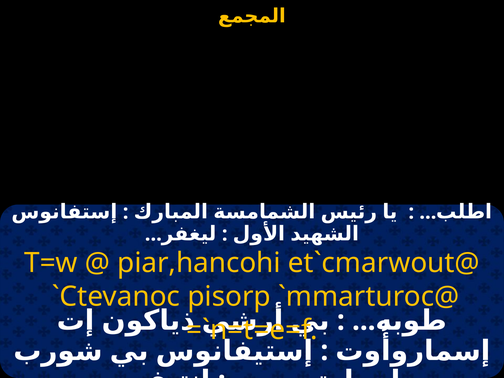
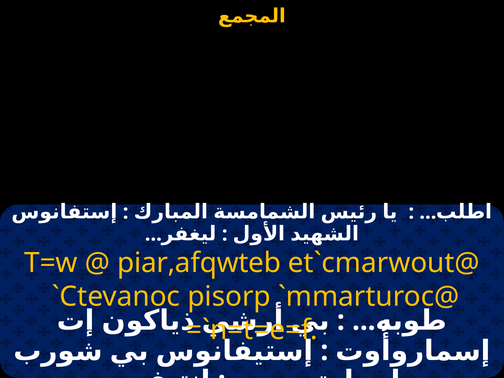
piar,hancohi: piar,hancohi -> piar,afqwteb (199, 263)
